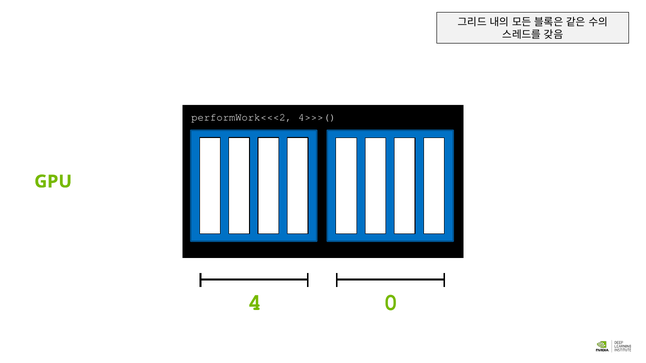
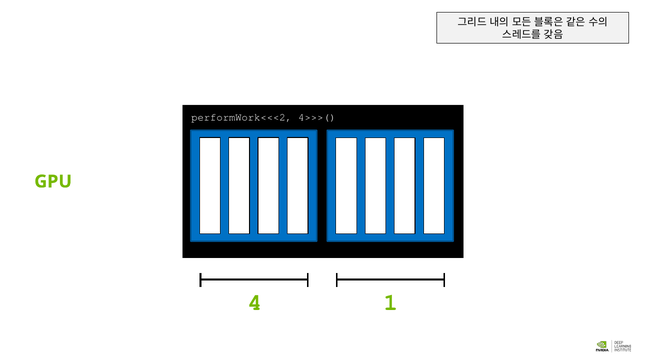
0: 0 -> 1 (391, 303)
